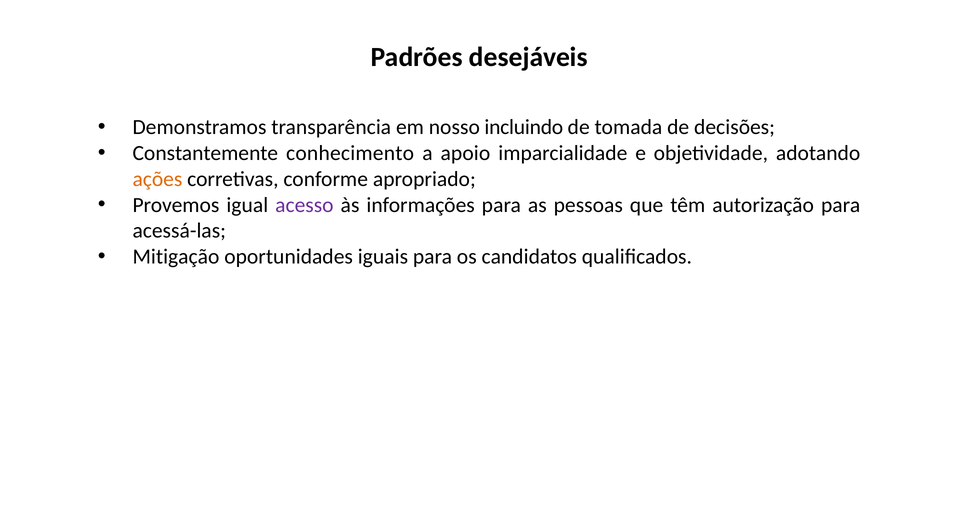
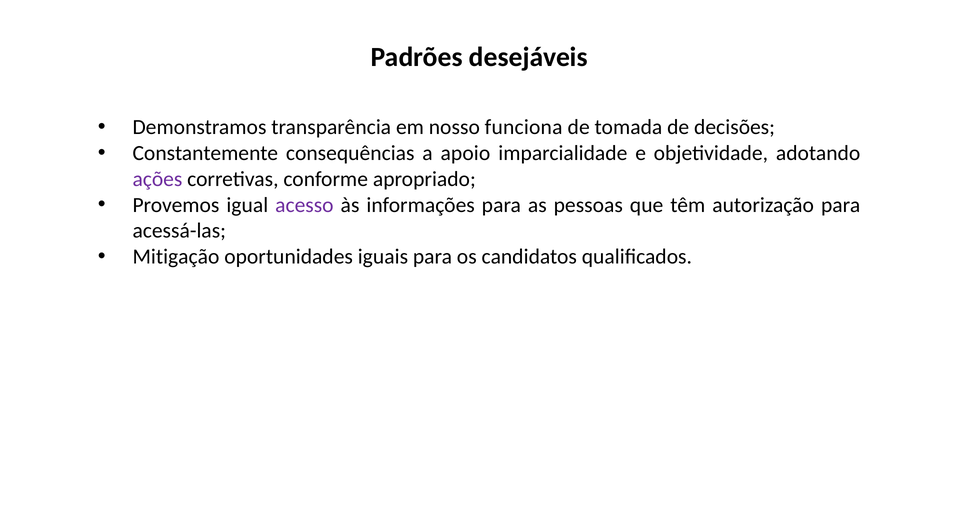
incluindo: incluindo -> funciona (524, 127)
conhecimento: conhecimento -> consequências (350, 153)
ações colour: orange -> purple (157, 179)
